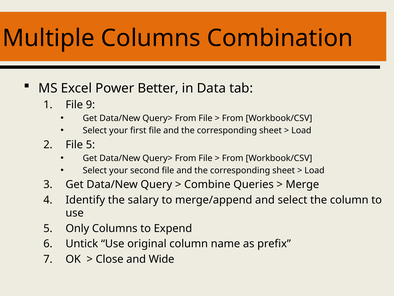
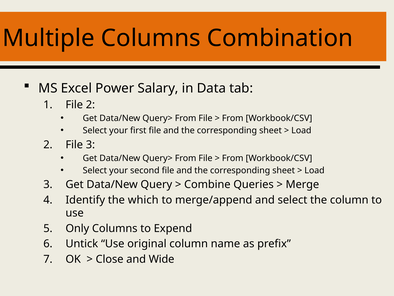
Better: Better -> Salary (158, 88)
File 9: 9 -> 2 (90, 105)
File 5: 5 -> 3 (90, 144)
salary: salary -> which (143, 200)
